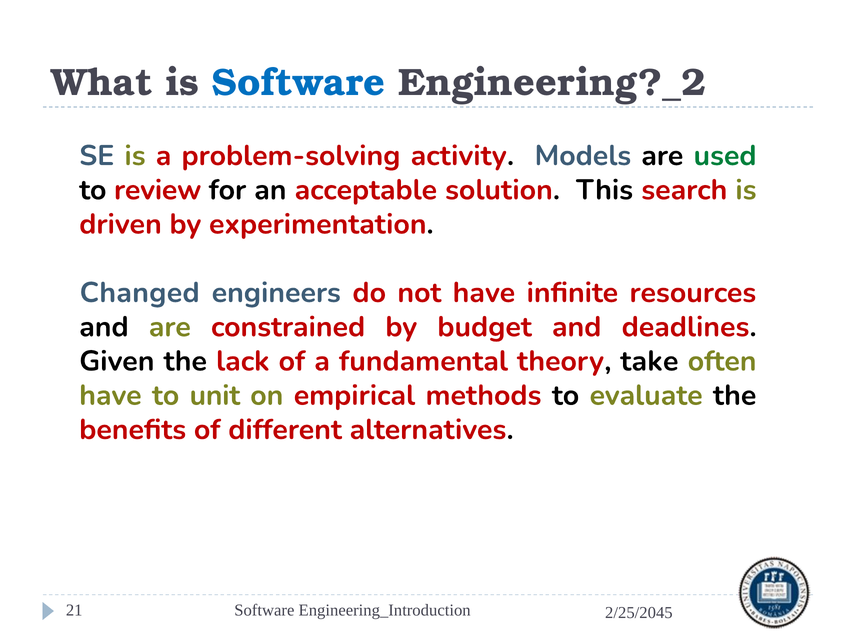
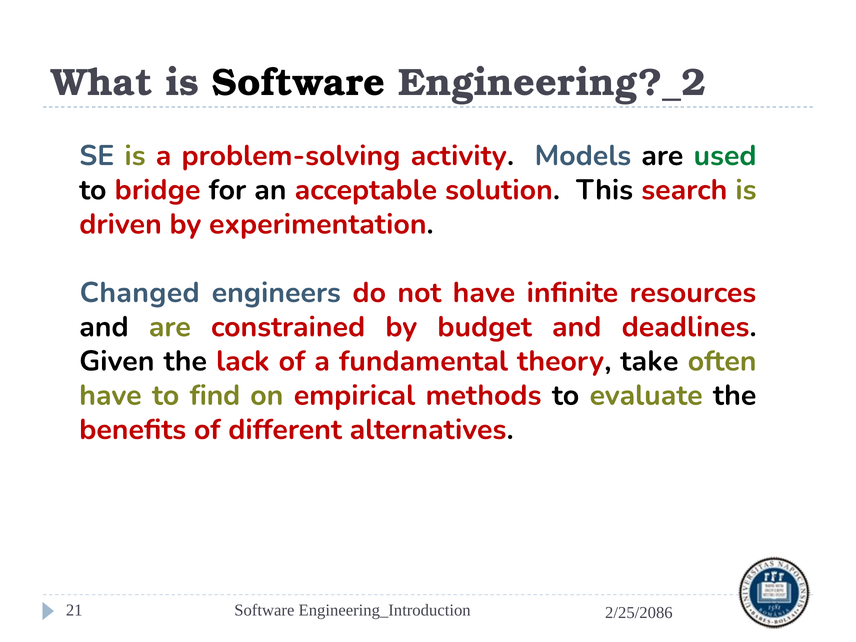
Software colour: blue -> black (299, 83)
review: review -> bridge (158, 190)
unit: unit -> find (215, 395)
2/25/2045: 2/25/2045 -> 2/25/2086 (639, 613)
